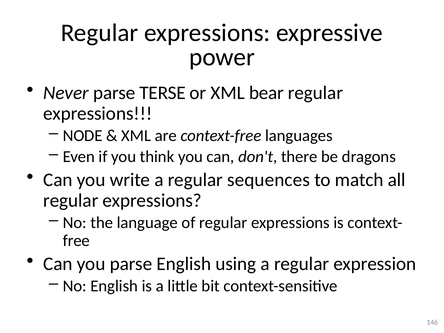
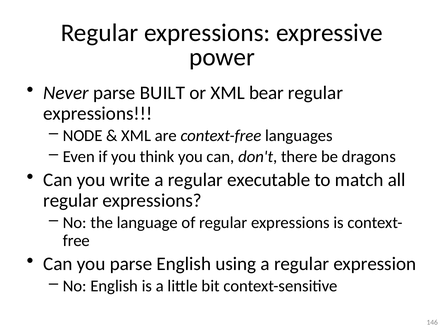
TERSE: TERSE -> BUILT (162, 93)
sequences: sequences -> executable (269, 180)
